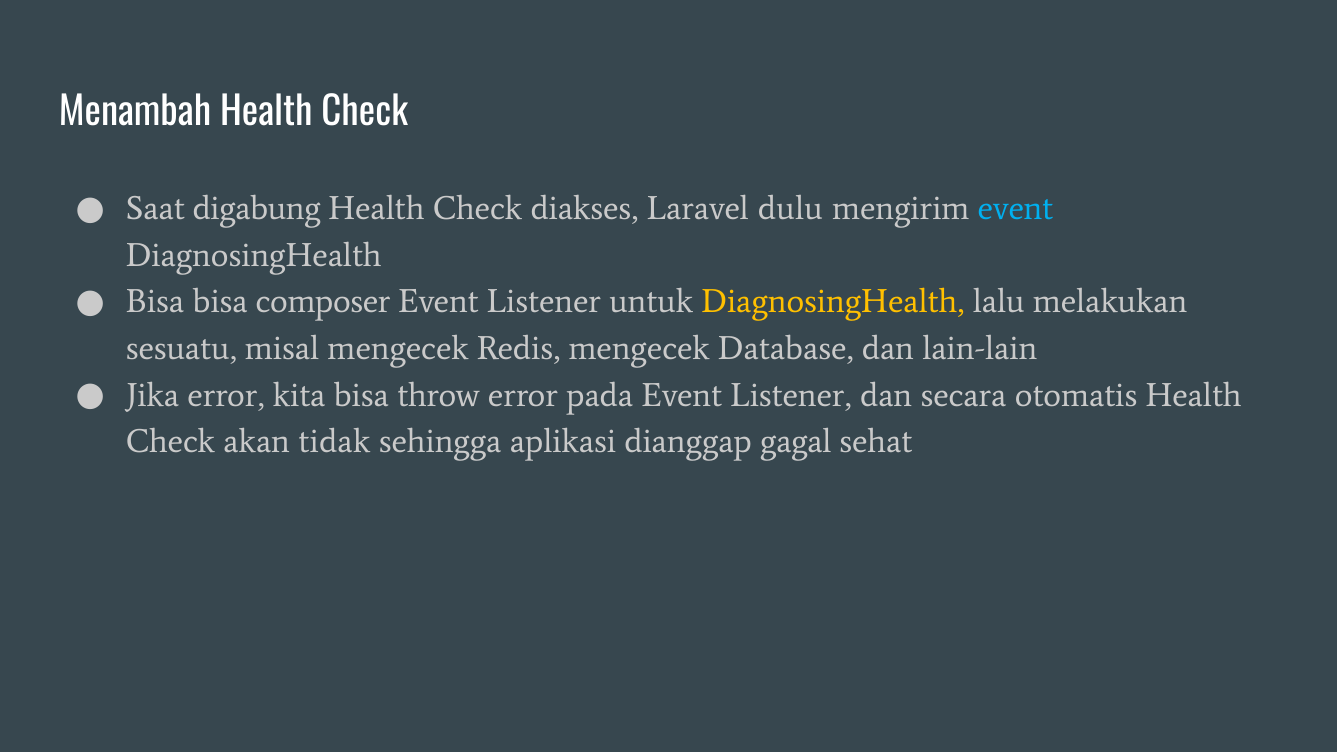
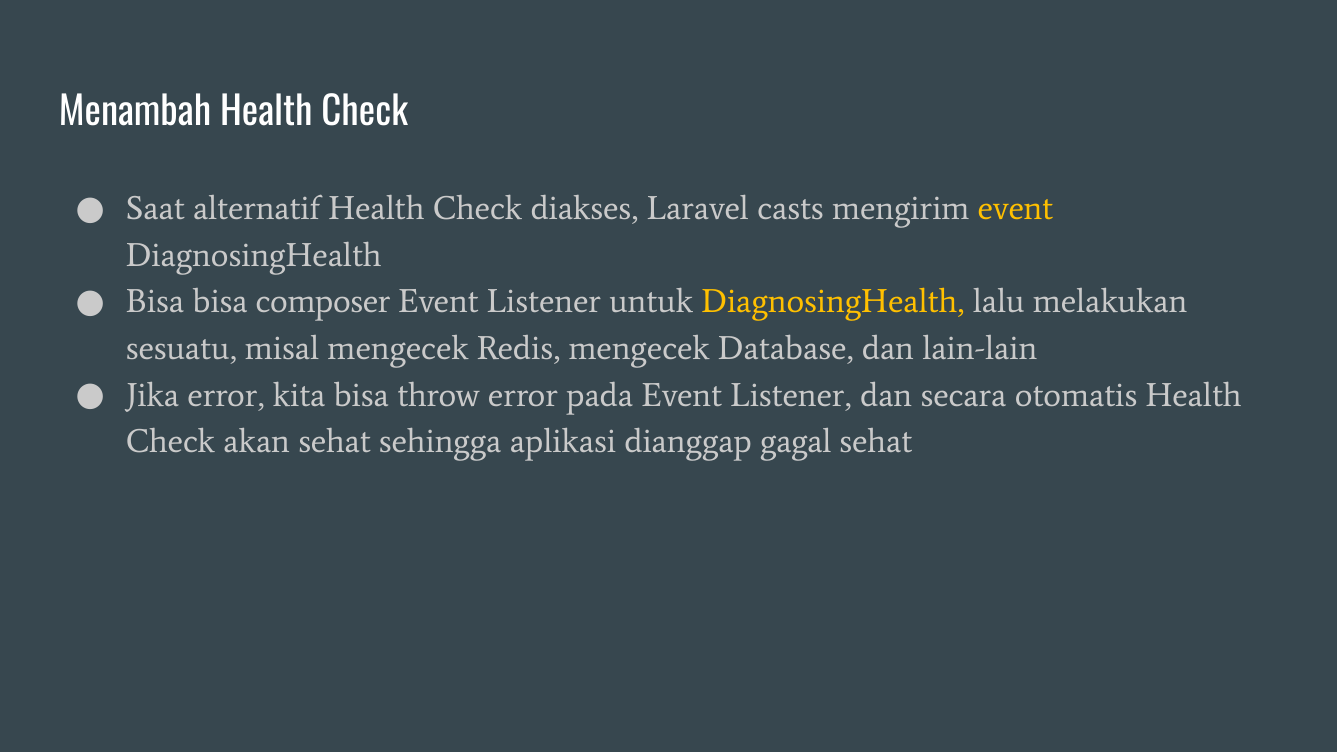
digabung: digabung -> alternatif (257, 209)
dulu: dulu -> casts (791, 209)
event colour: light blue -> yellow (1015, 209)
akan tidak: tidak -> sehat (335, 442)
